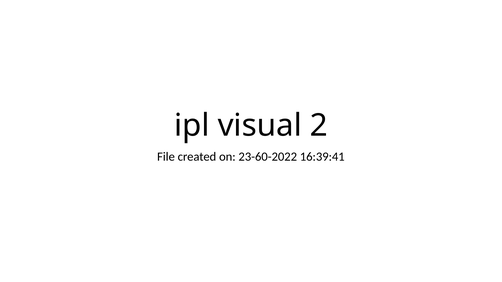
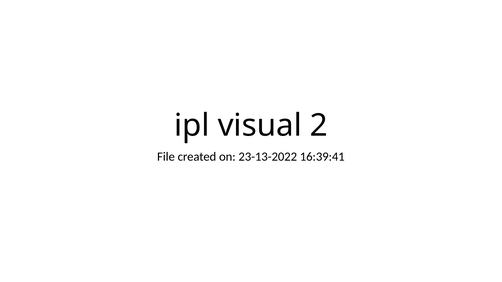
23-60-2022: 23-60-2022 -> 23-13-2022 (268, 157)
